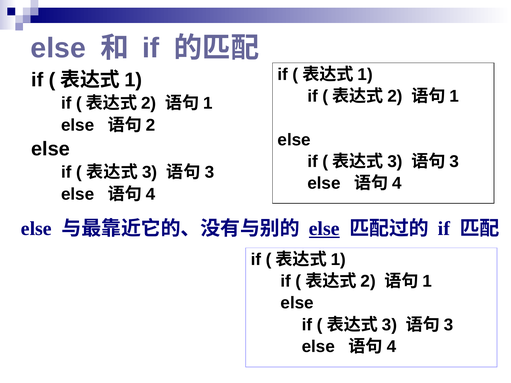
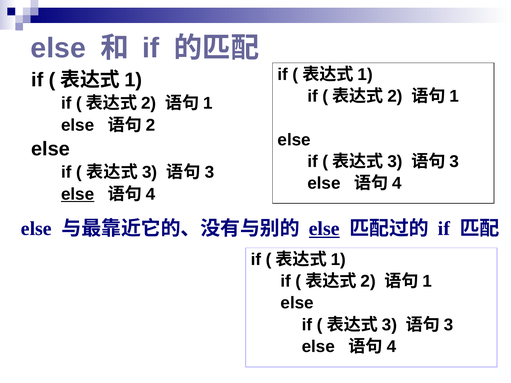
else underline: none -> present (78, 194)
